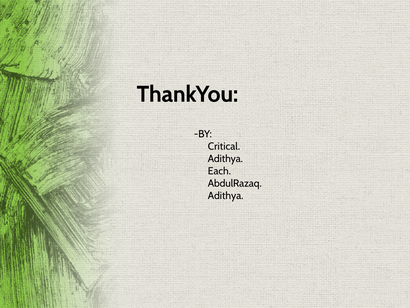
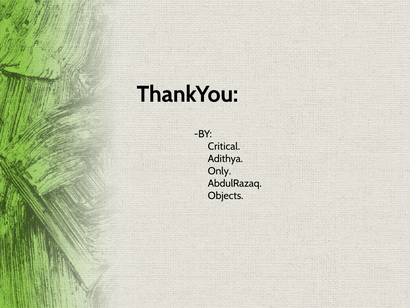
Each: Each -> Only (219, 171)
Adithya: Adithya -> Objects (226, 195)
